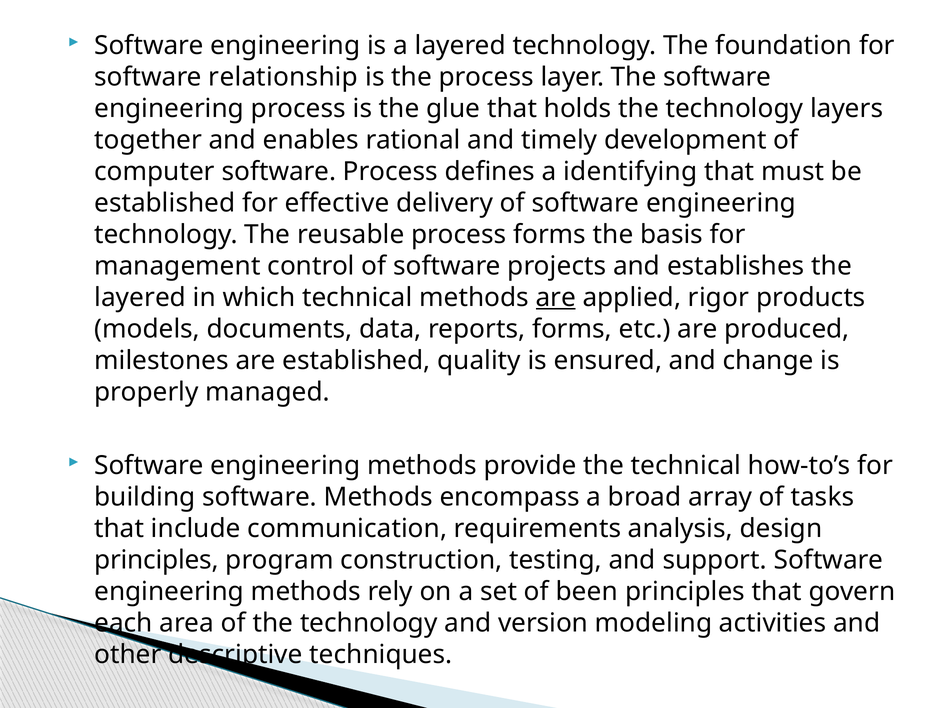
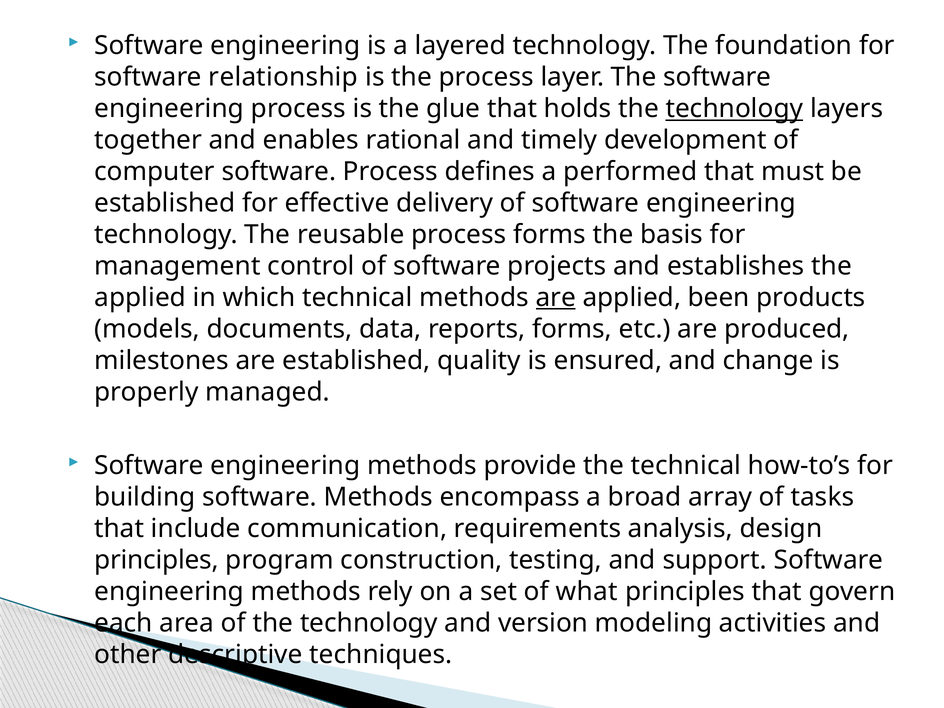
technology underline: none -> present (734, 109)
identifying: identifying -> performed (630, 172)
layered: layered -> applied (140, 298)
rigor: rigor -> been (719, 298)
been: been -> what (587, 591)
